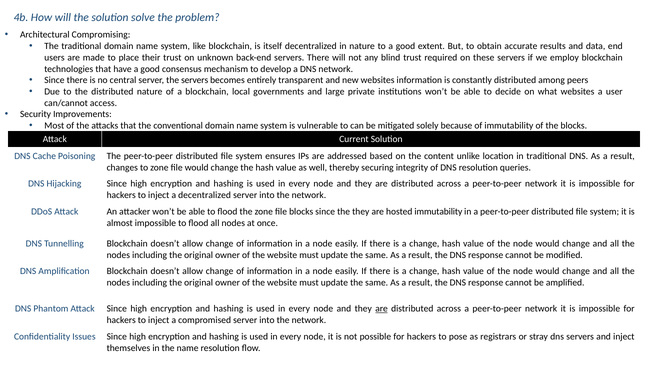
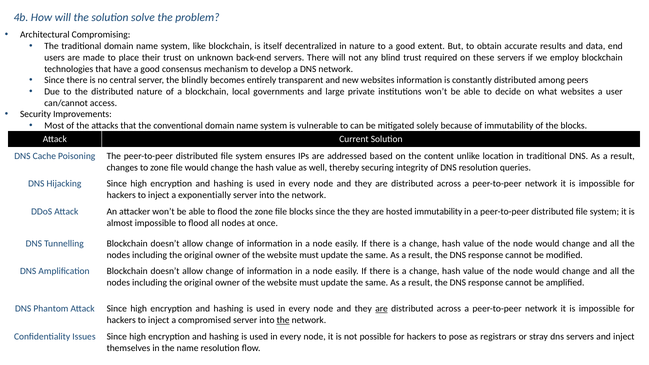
the servers: servers -> blindly (195, 80)
a decentralized: decentralized -> exponentially (205, 195)
the underline: none -> present (283, 320)
